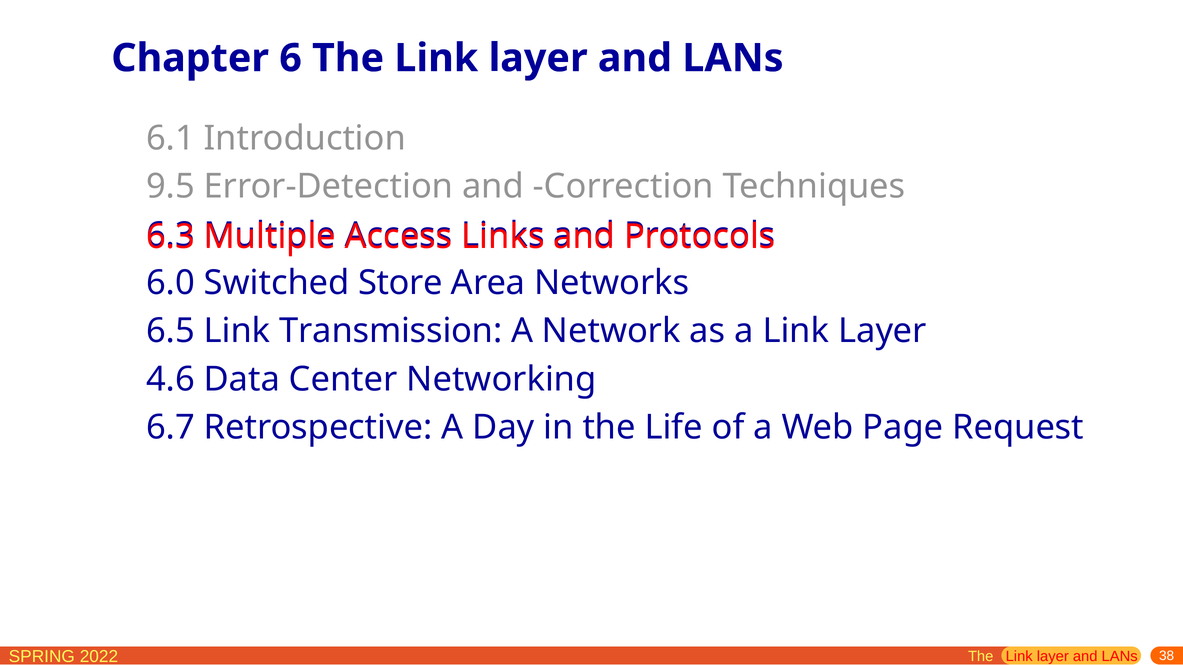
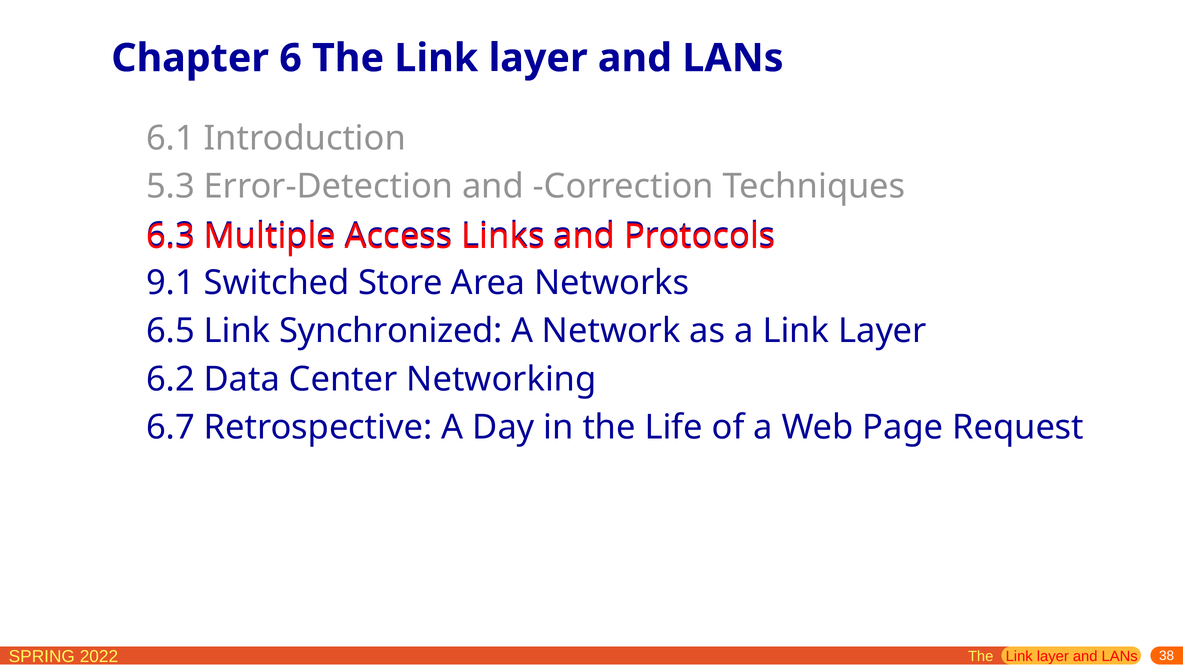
9.5: 9.5 -> 5.3 (171, 187)
6.0: 6.0 -> 9.1 (171, 283)
Transmission: Transmission -> Synchronized (391, 331)
4.6: 4.6 -> 6.2 (171, 380)
